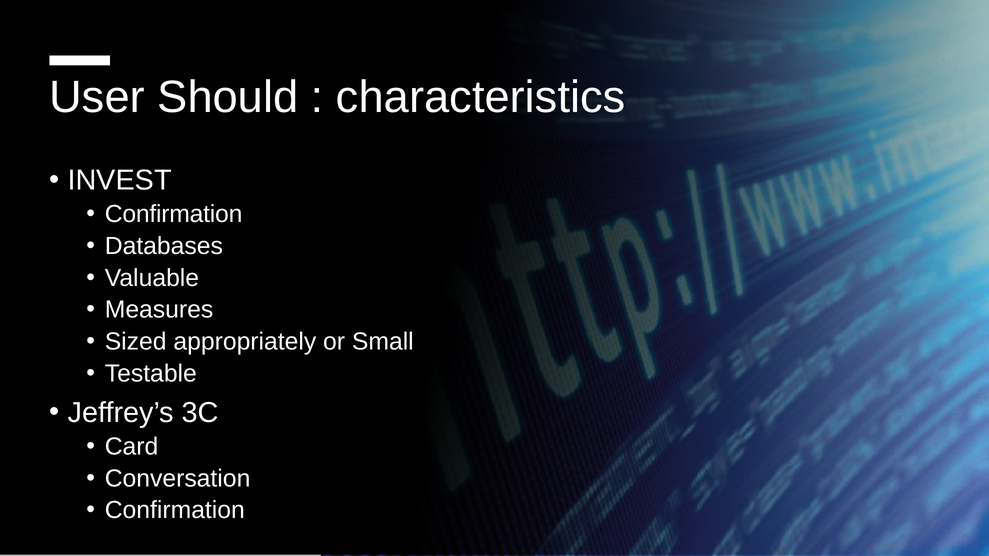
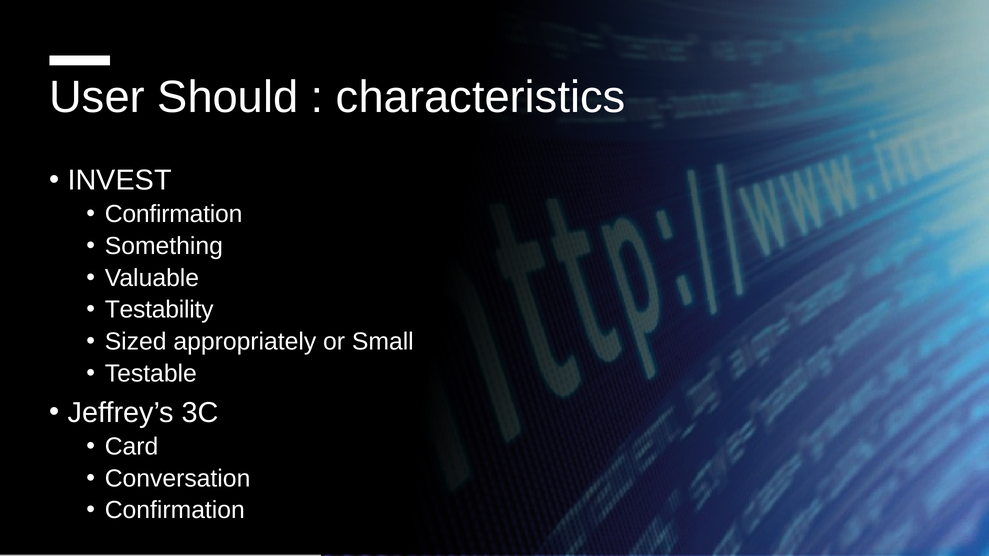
Databases: Databases -> Something (164, 246)
Measures: Measures -> Testability (159, 310)
